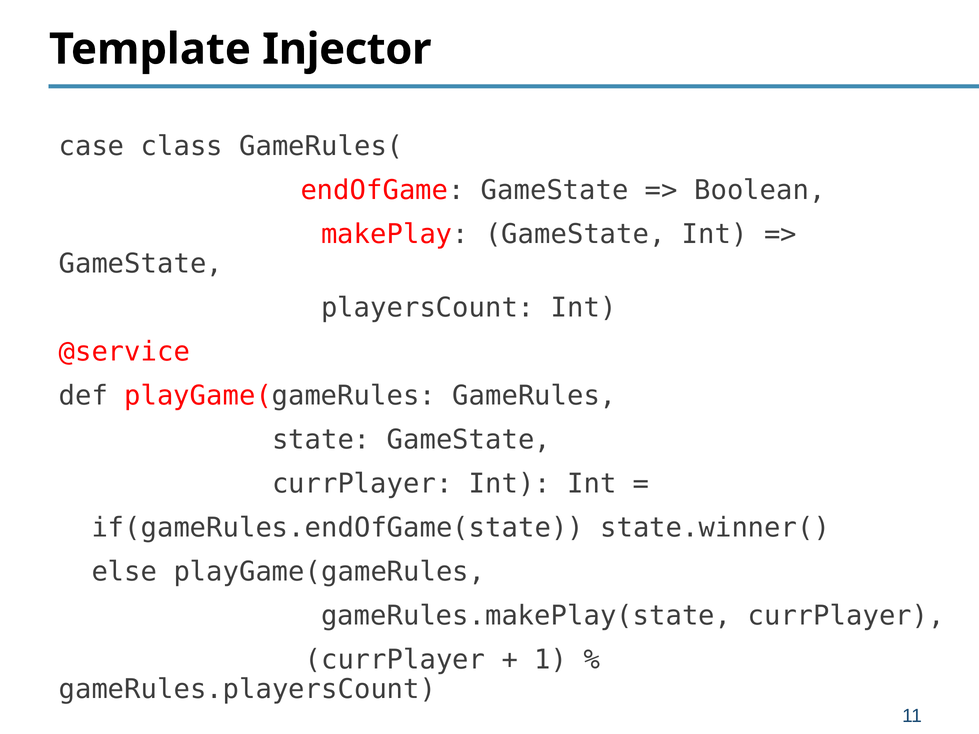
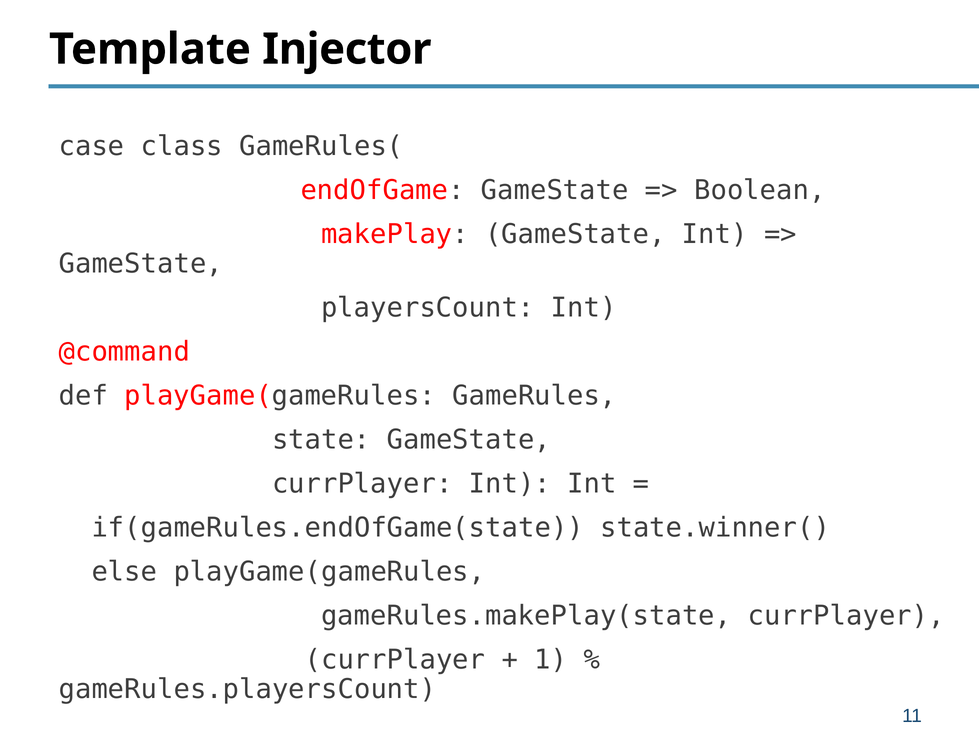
@service: @service -> @command (124, 352)
